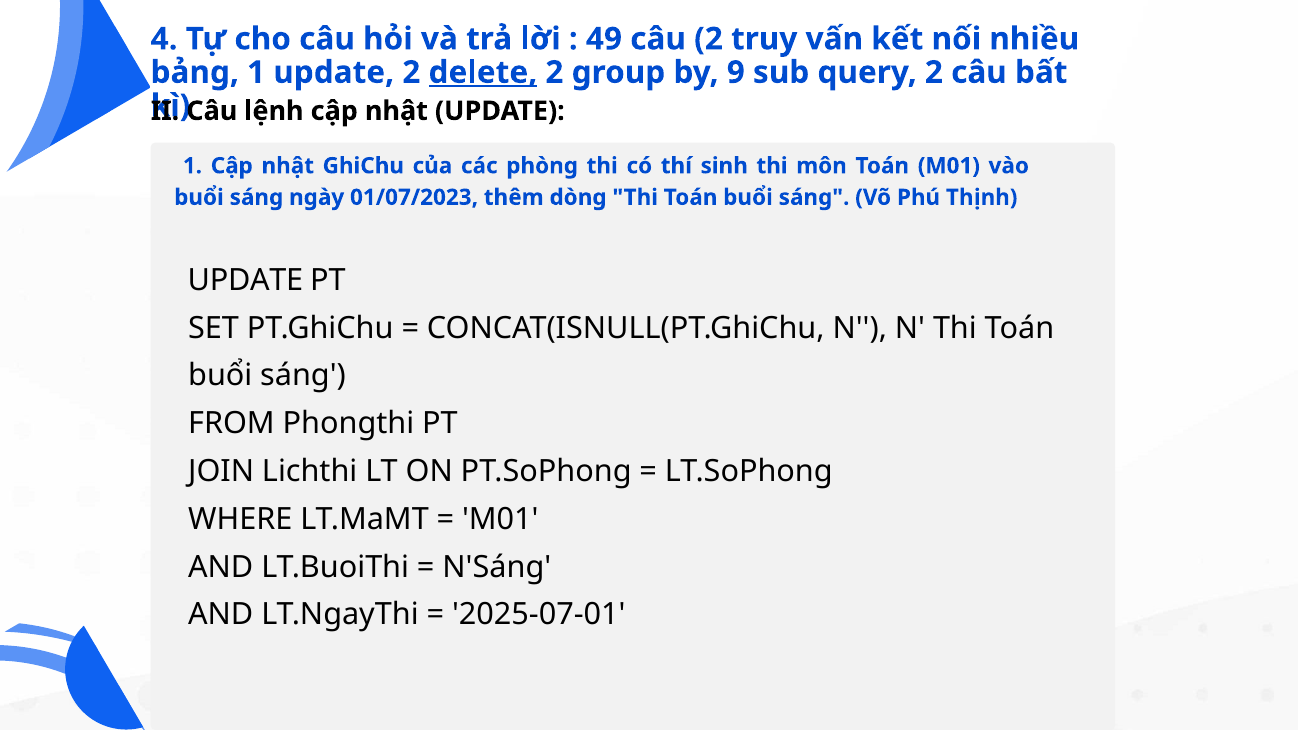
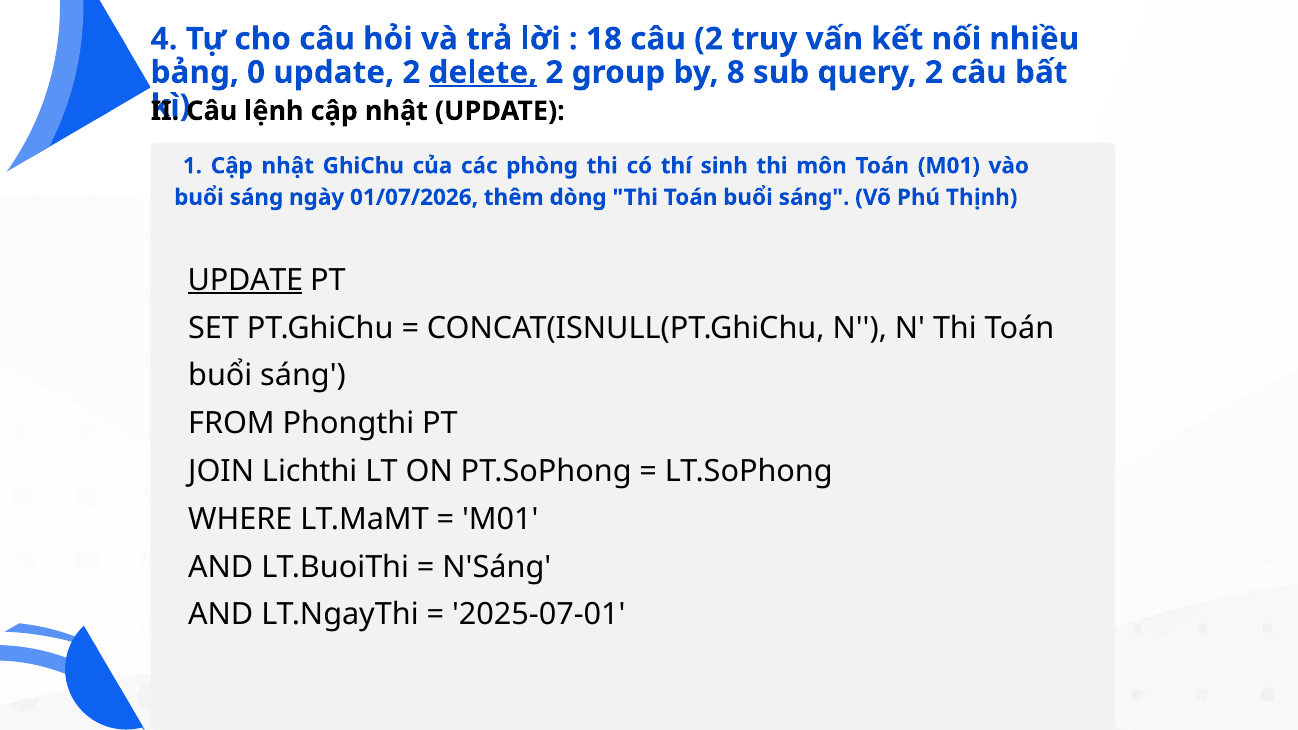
49: 49 -> 18 (604, 39)
bảng 1: 1 -> 0 (256, 72)
9: 9 -> 8 (736, 72)
01/07/2023: 01/07/2023 -> 01/07/2026 (414, 197)
UPDATE underline: none -> present (245, 280)
